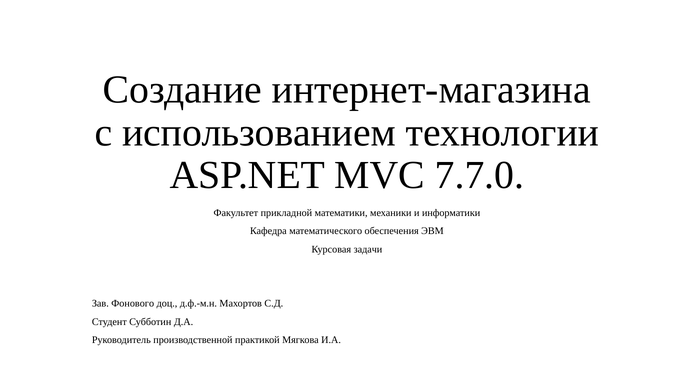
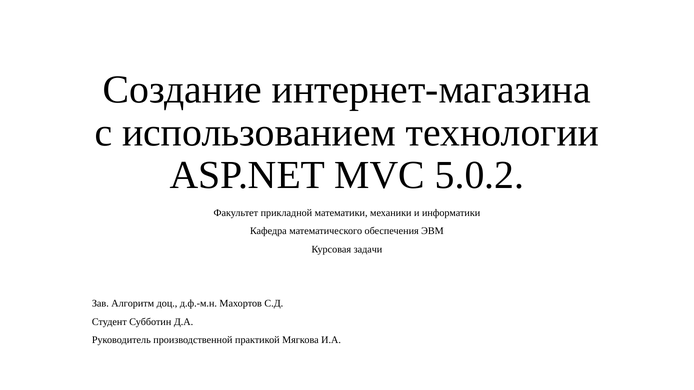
7.7.0: 7.7.0 -> 5.0.2 (479, 175)
Фонового: Фонового -> Алгоритм (133, 304)
